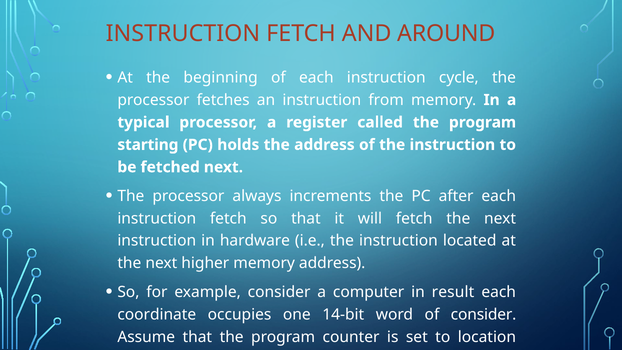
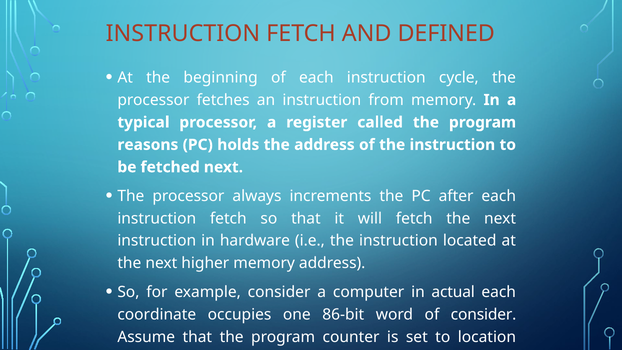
AROUND: AROUND -> DEFINED (446, 34)
starting: starting -> reasons (148, 145)
result: result -> actual (453, 292)
14-bit: 14-bit -> 86-bit (343, 314)
